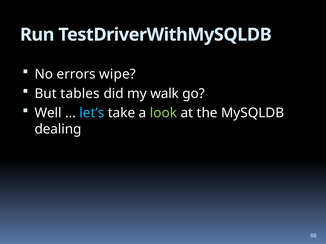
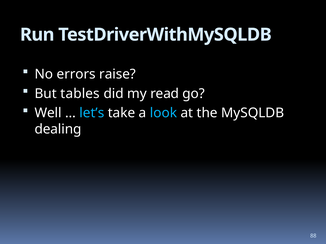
wipe: wipe -> raise (118, 74)
walk: walk -> read (165, 94)
look colour: light green -> light blue (163, 113)
